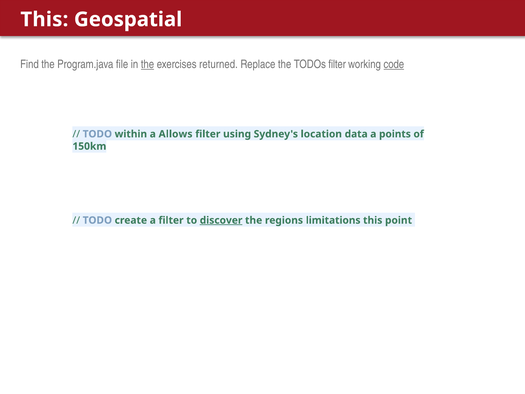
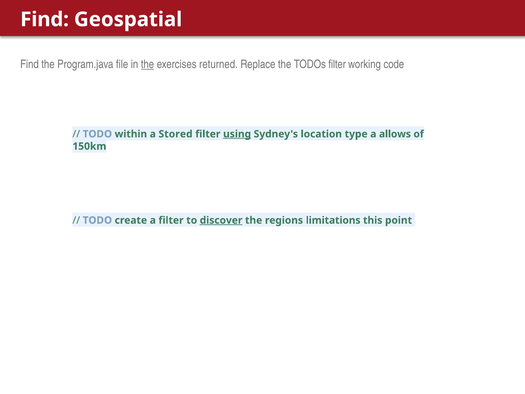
This: This -> Find (45, 19)
code underline: present -> none (394, 64)
Allows: Allows -> Stored (176, 134)
using underline: none -> present (237, 134)
data: data -> type (356, 134)
points: points -> allows (395, 134)
